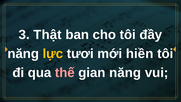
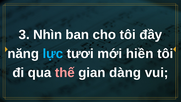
Thật: Thật -> Nhìn (48, 35)
lực colour: yellow -> light blue (53, 54)
gian năng: năng -> dàng (125, 73)
